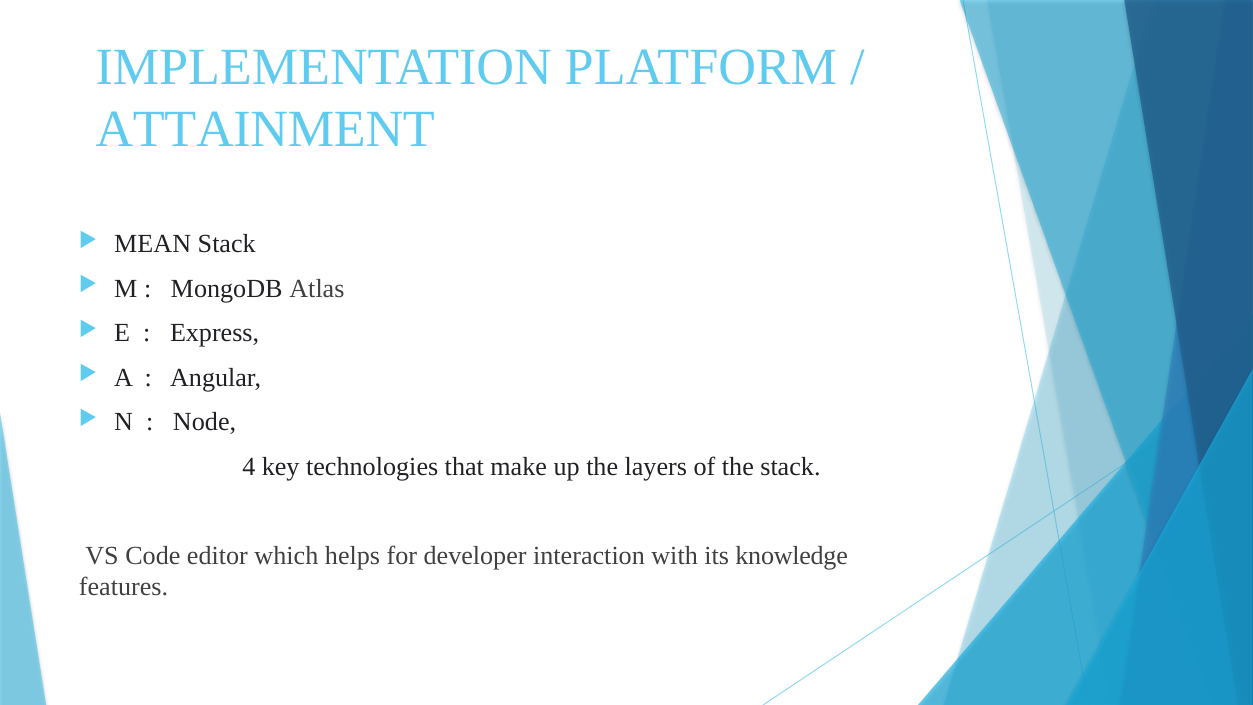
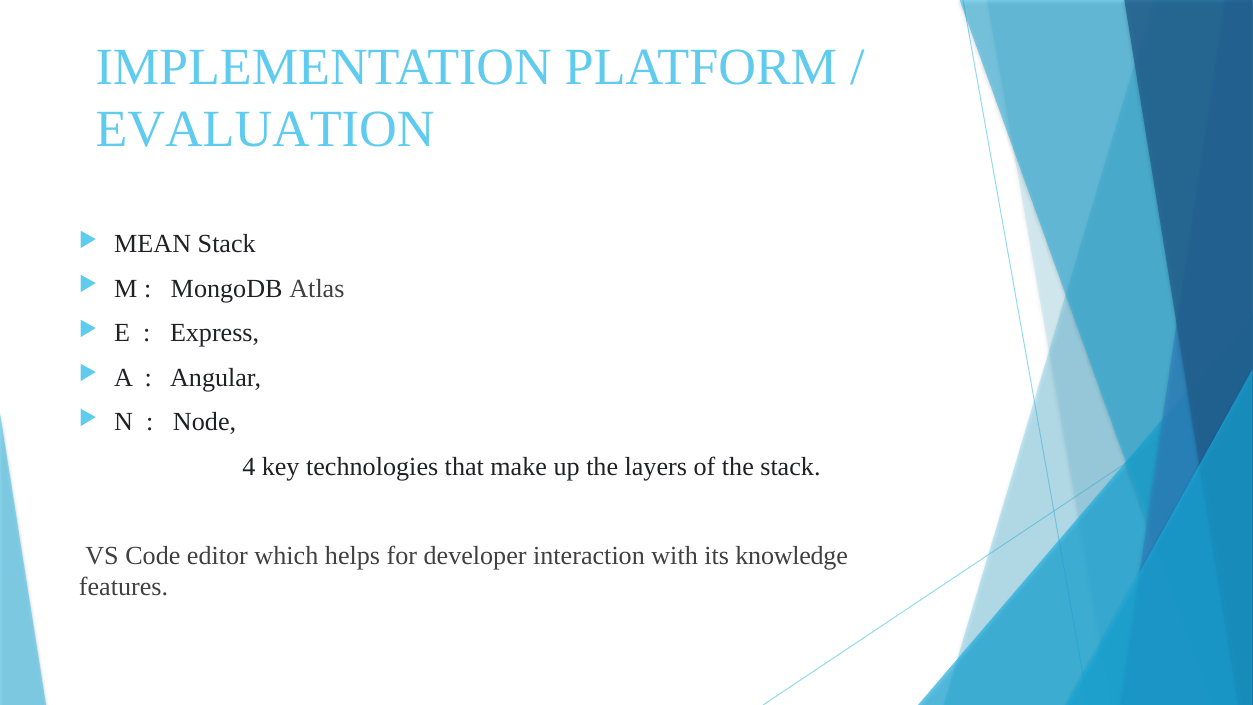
ATTAINMENT: ATTAINMENT -> EVALUATION (265, 130)
